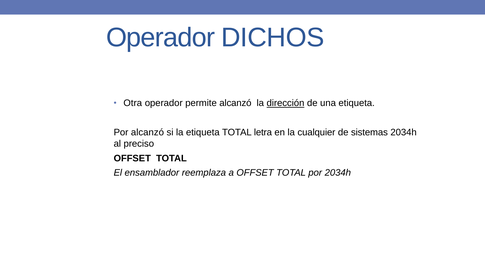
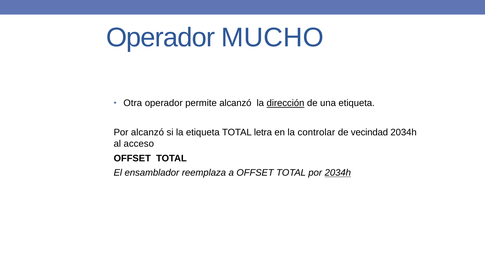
DICHOS: DICHOS -> MUCHO (272, 38)
cualquier: cualquier -> controlar (316, 132)
sistemas: sistemas -> vecindad (369, 132)
preciso: preciso -> acceso (139, 144)
2034h underline: none -> present (338, 173)
